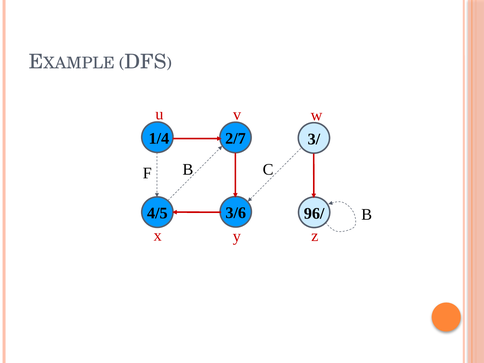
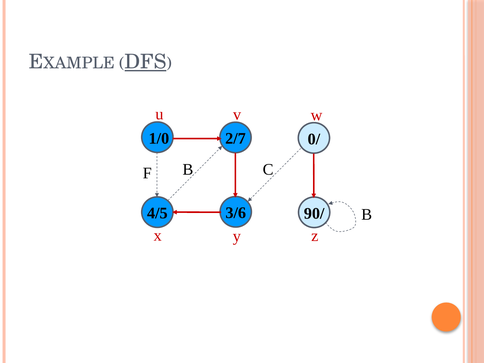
DFS underline: none -> present (146, 62)
1/4: 1/4 -> 1/0 (159, 138)
3/: 3/ -> 0/ (314, 139)
96/: 96/ -> 90/ (314, 213)
